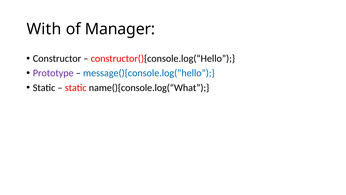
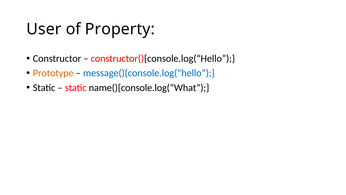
With: With -> User (44, 29)
Manager: Manager -> Property (120, 29)
Prototype colour: purple -> orange (53, 73)
